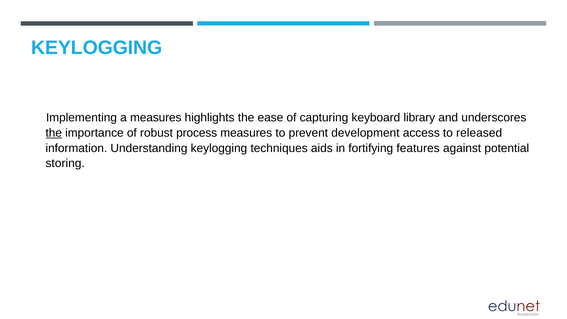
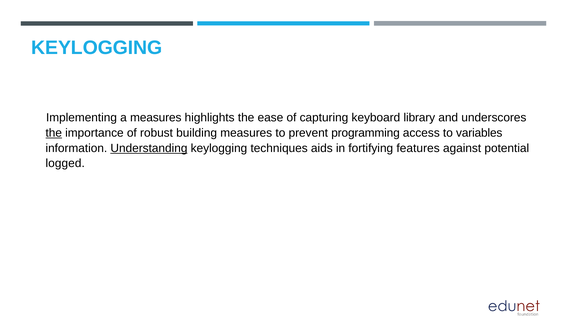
process: process -> building (197, 133)
development: development -> programming (366, 133)
released: released -> variables (479, 133)
Understanding underline: none -> present (149, 148)
storing: storing -> logged (65, 163)
